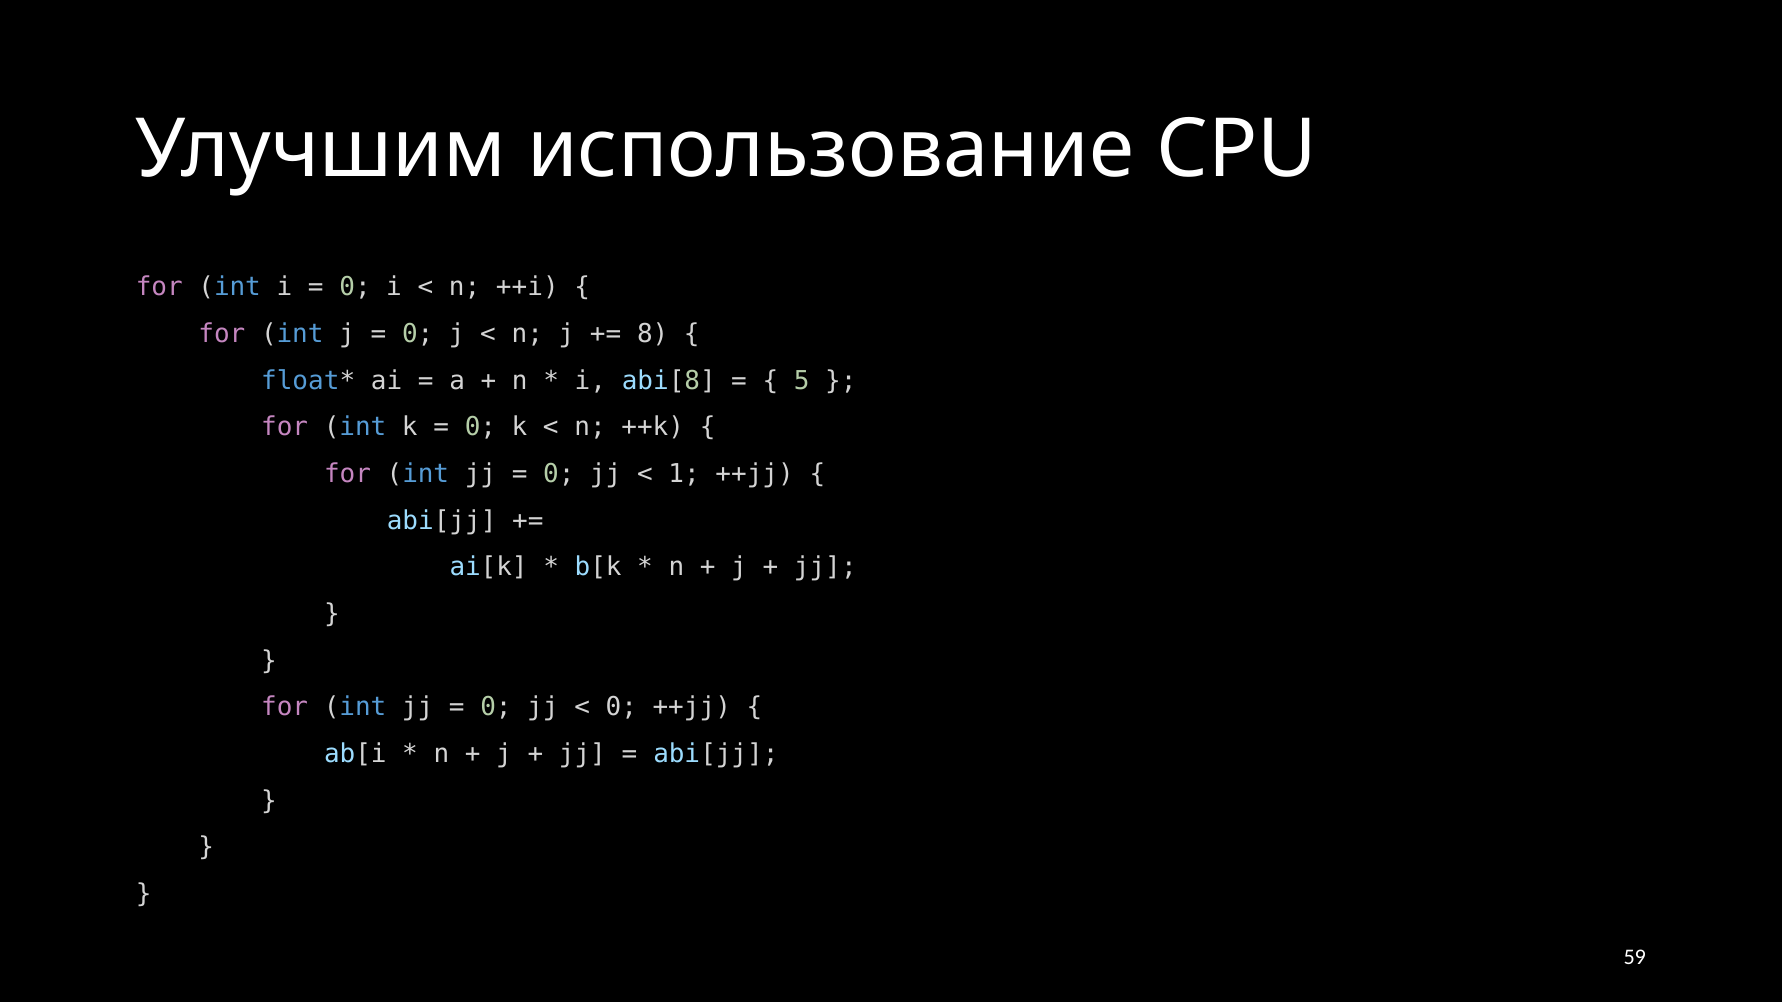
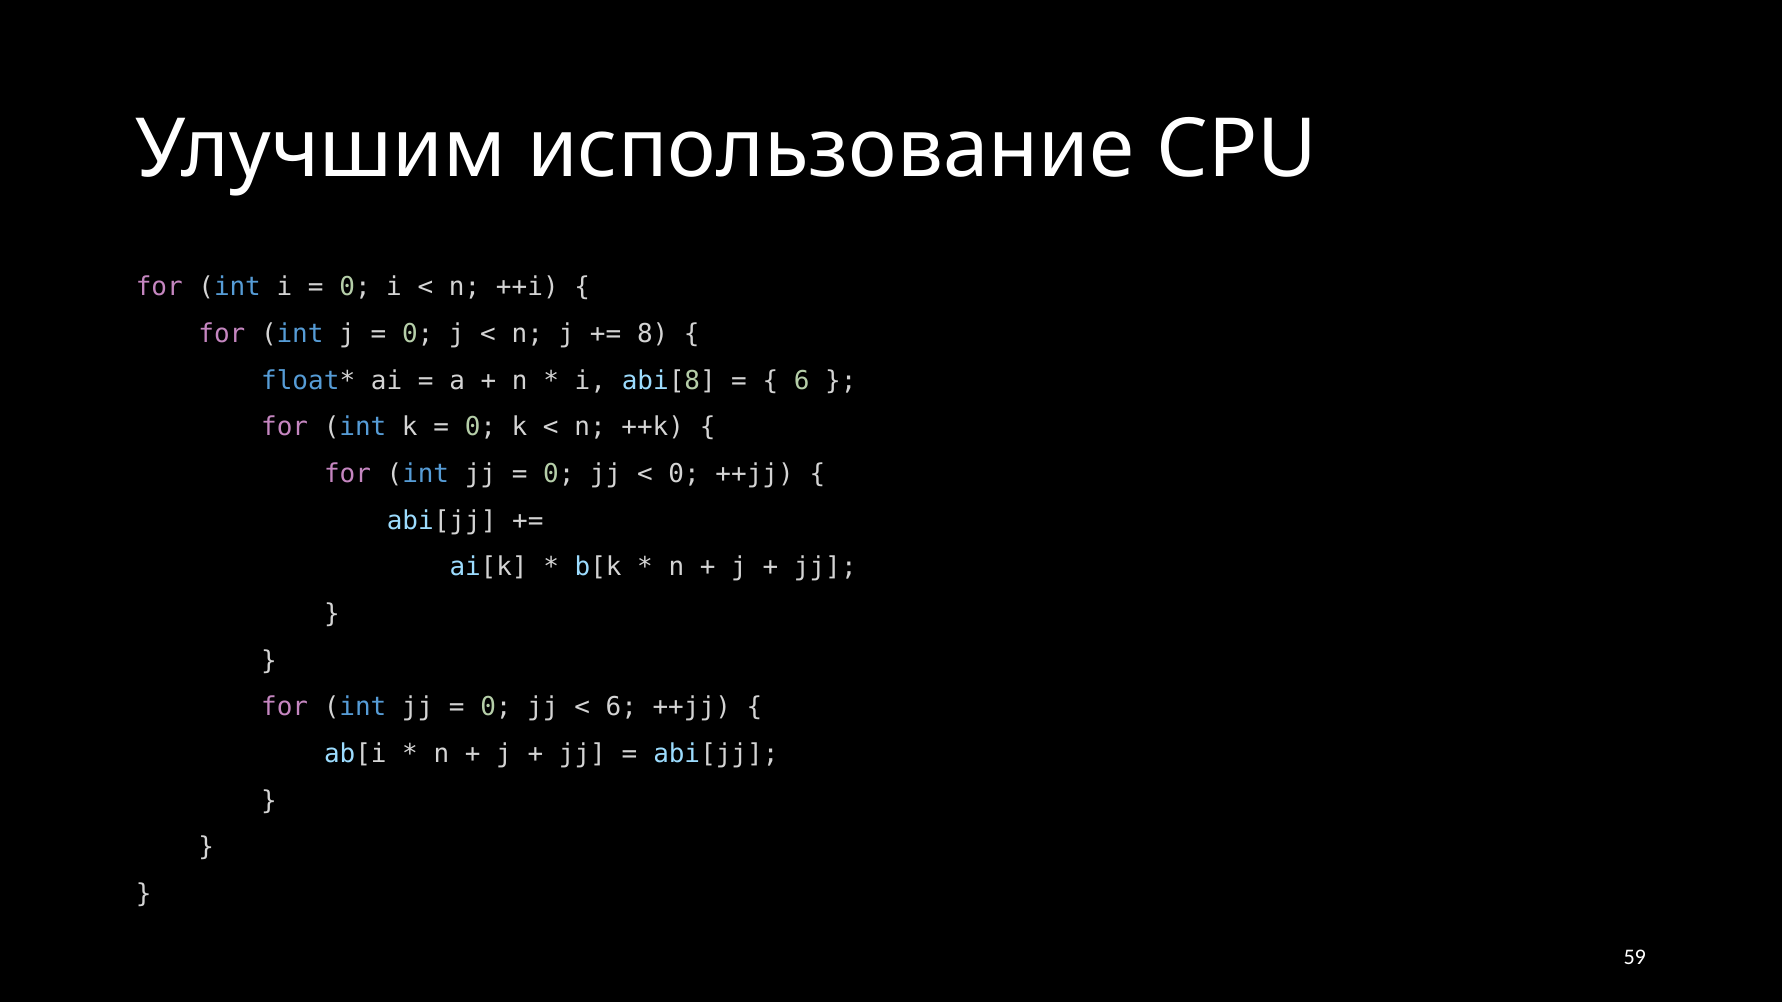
5: 5 -> 6 (802, 381)
1: 1 -> 0 (684, 474)
0: 0 -> 6 (621, 707)
